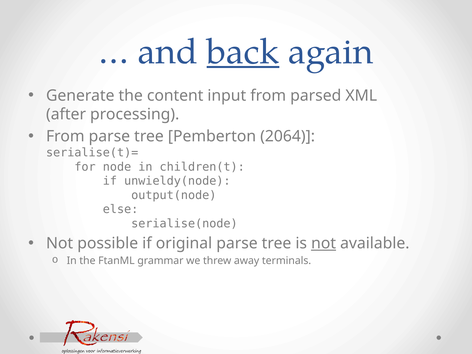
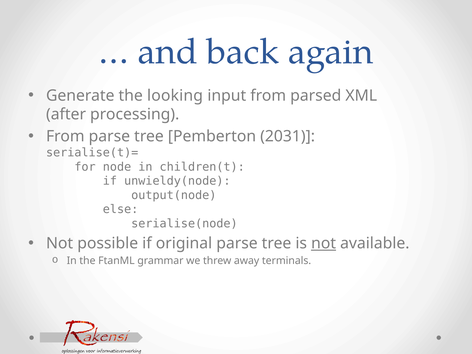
back underline: present -> none (243, 52)
content: content -> looking (175, 96)
2064: 2064 -> 2031 (288, 136)
